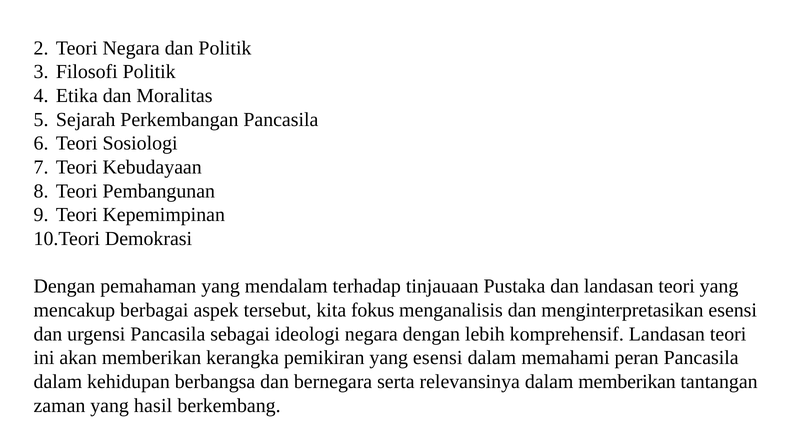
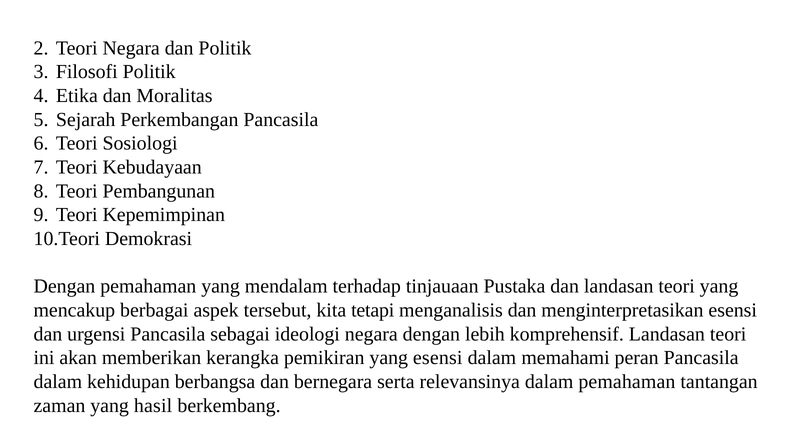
fokus: fokus -> tetapi (373, 310)
dalam memberikan: memberikan -> pemahaman (627, 382)
